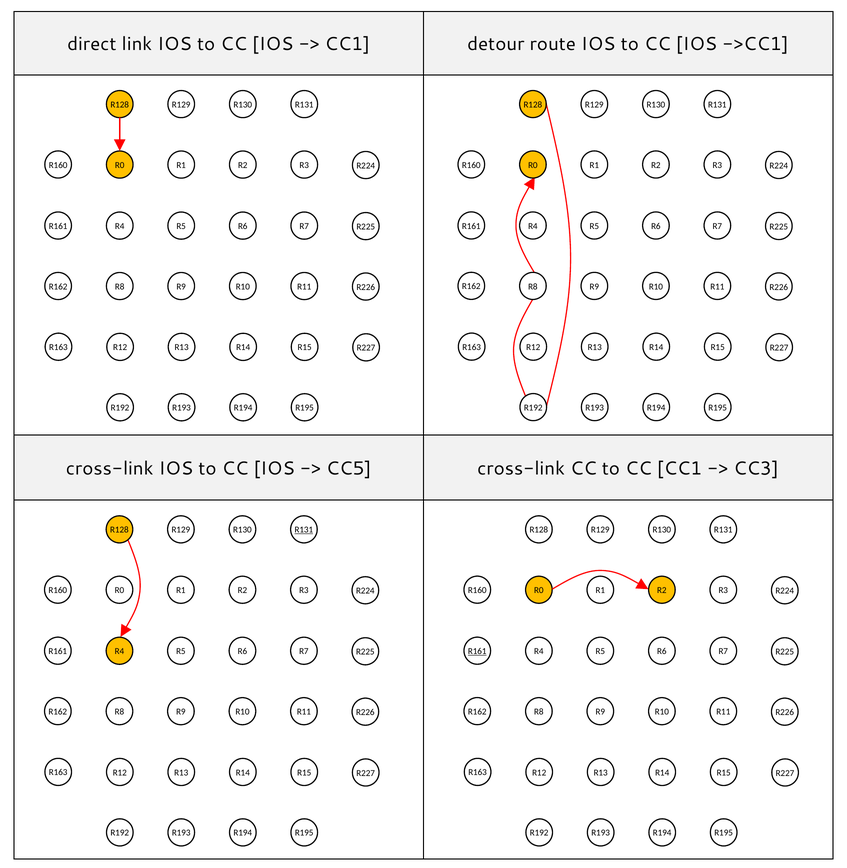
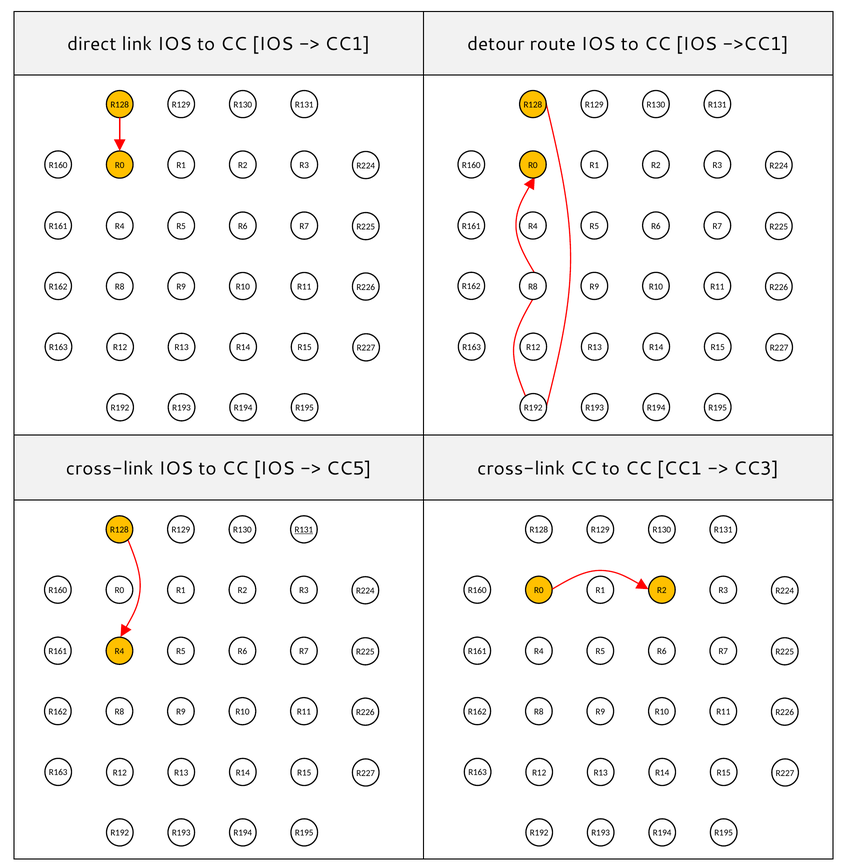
R161 underline: present -> none (477, 652)
